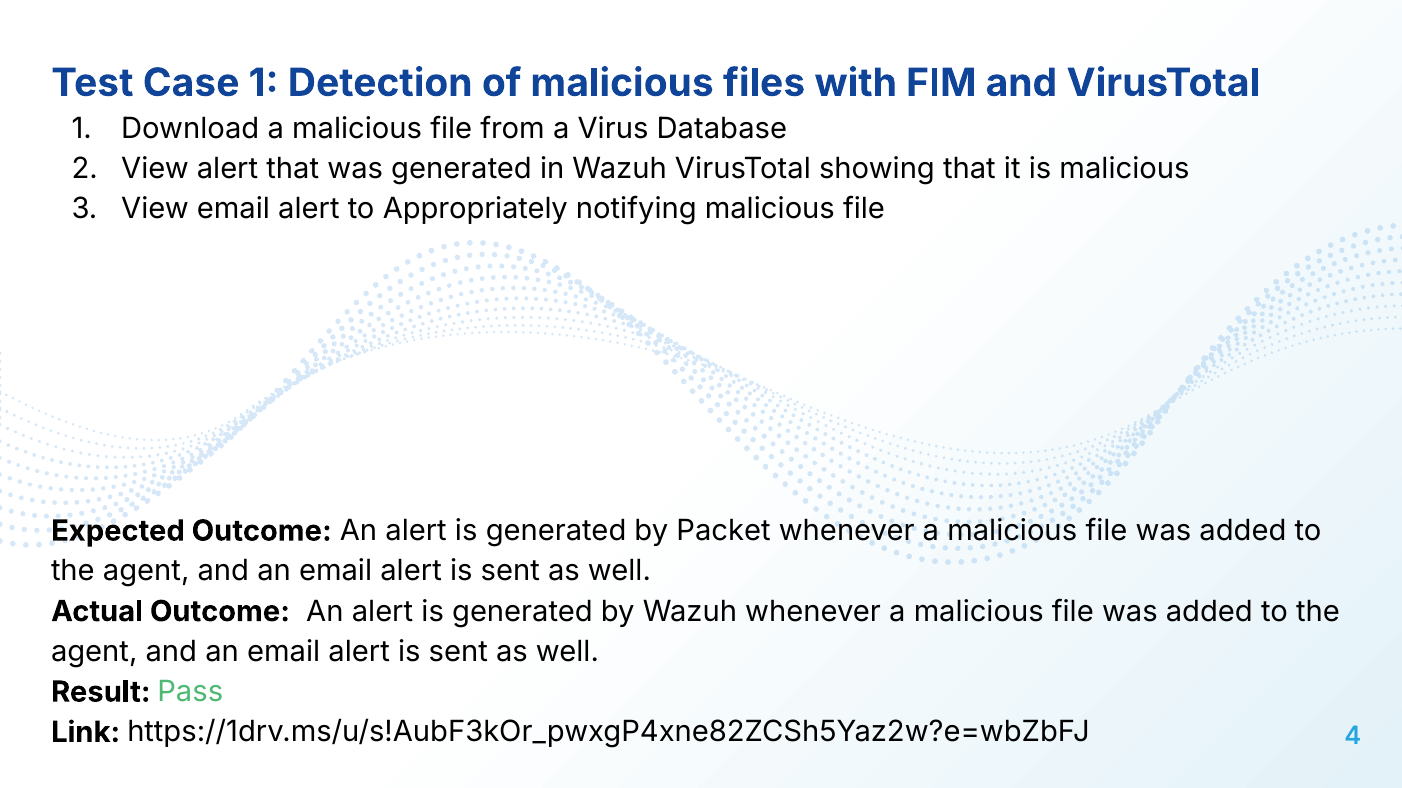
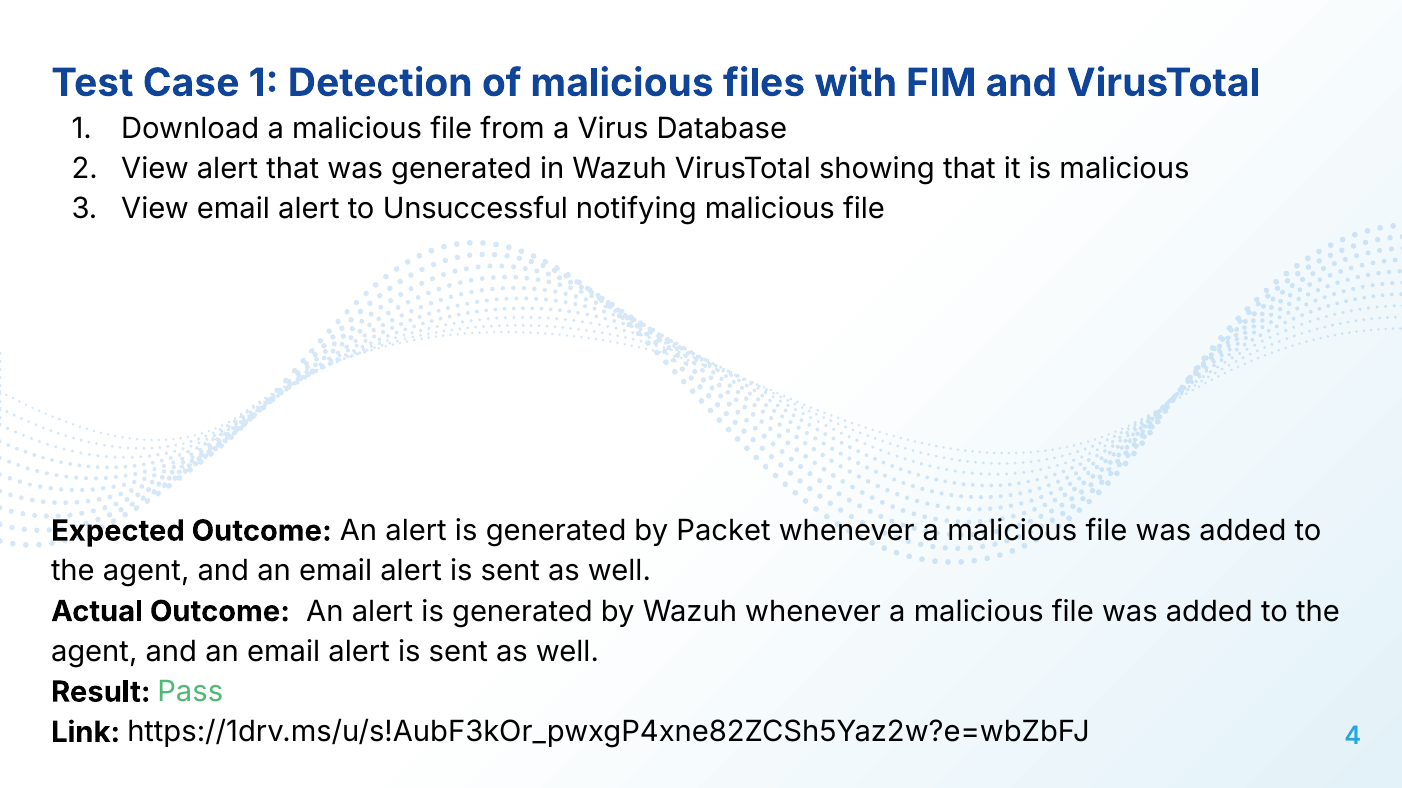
Appropriately: Appropriately -> Unsuccessful (475, 209)
